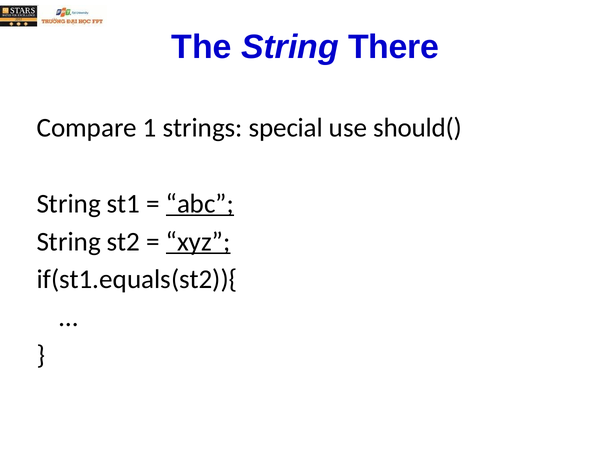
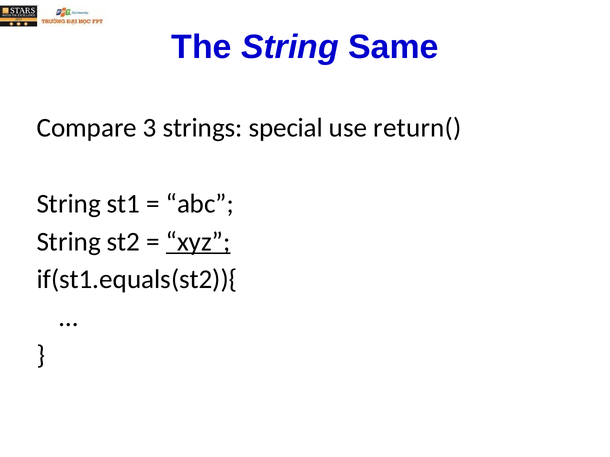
There: There -> Same (393, 47)
1: 1 -> 3 (150, 128)
should(: should( -> return( (417, 128)
abc underline: present -> none (200, 204)
